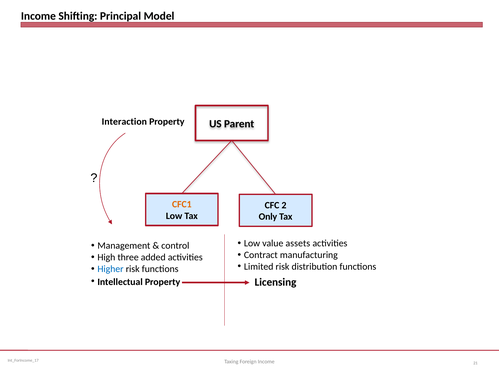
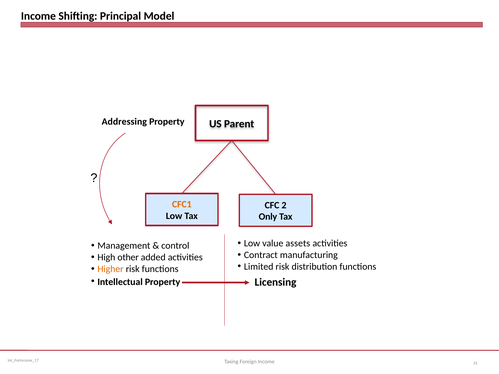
Interaction: Interaction -> Addressing (124, 122)
three: three -> other (128, 258)
Higher colour: blue -> orange (110, 269)
